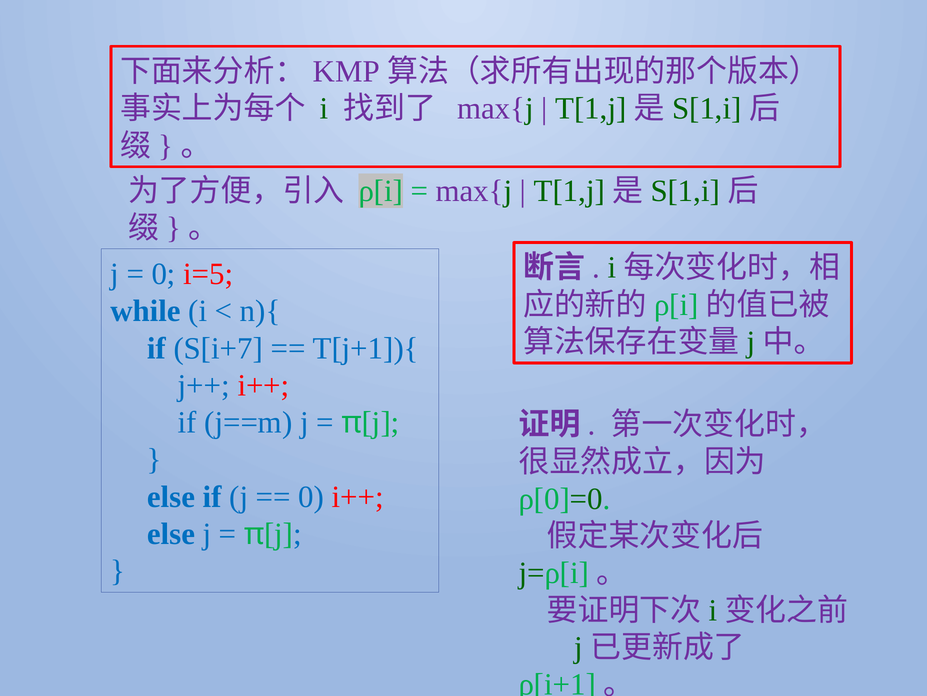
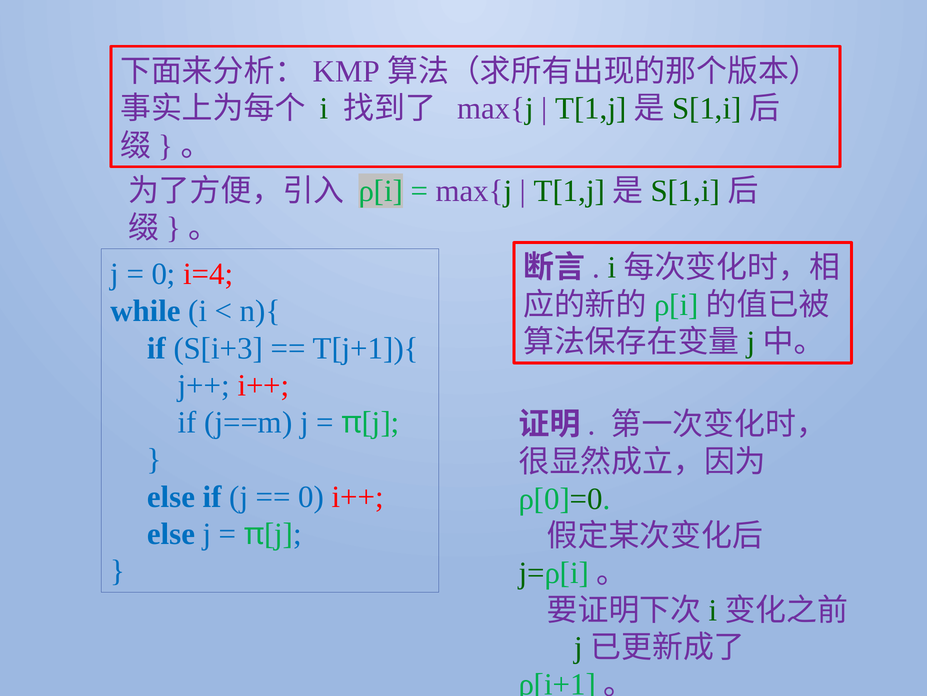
i=5: i=5 -> i=4 (208, 274)
S[i+7: S[i+7 -> S[i+3 (218, 348)
